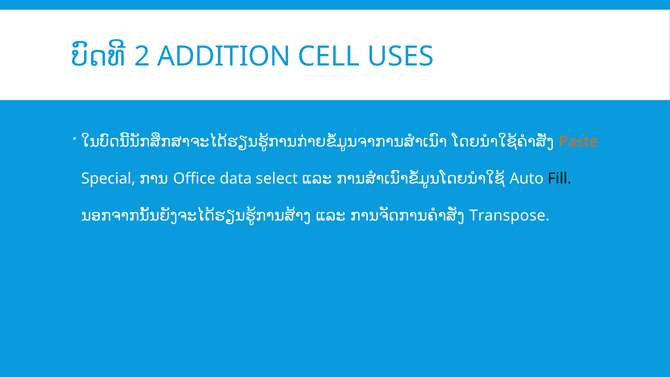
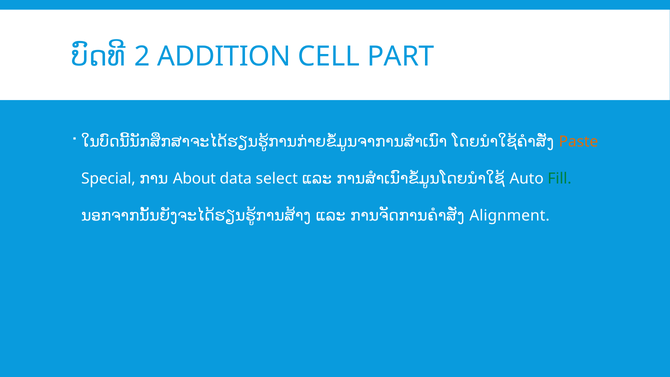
USES: USES -> PART (401, 56)
Office: Office -> About (194, 179)
Fill colour: black -> green (560, 179)
Transpose: Transpose -> Alignment (510, 215)
